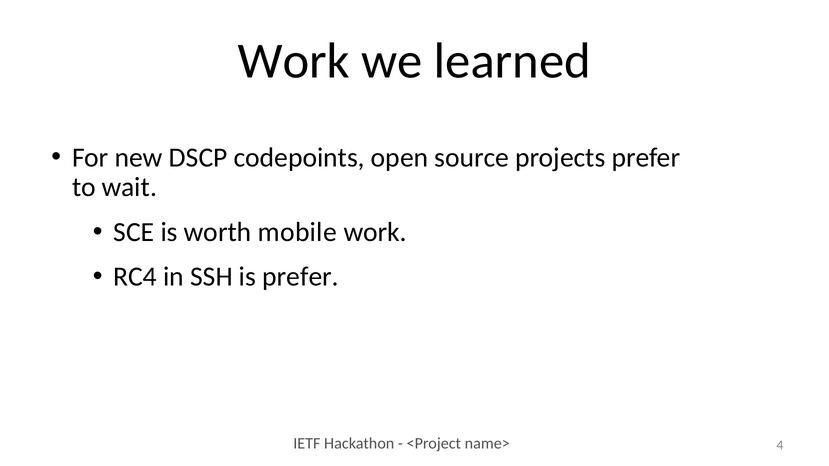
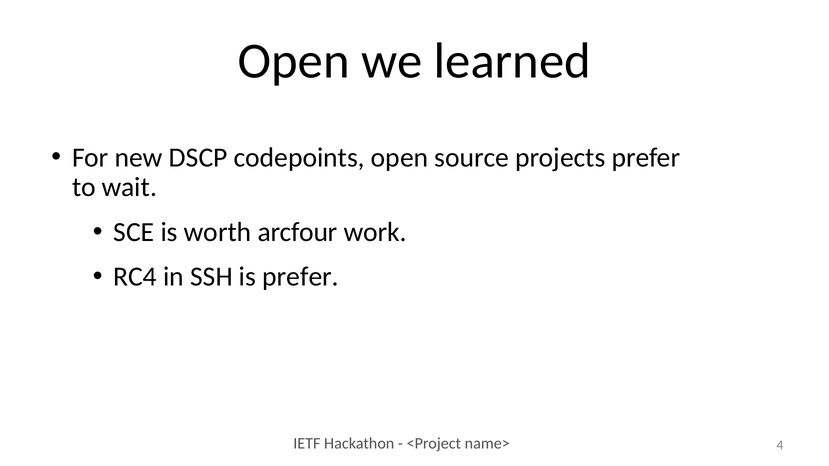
Work: Work -> Open (294, 61)
mobile: mobile -> arcfour (298, 232)
